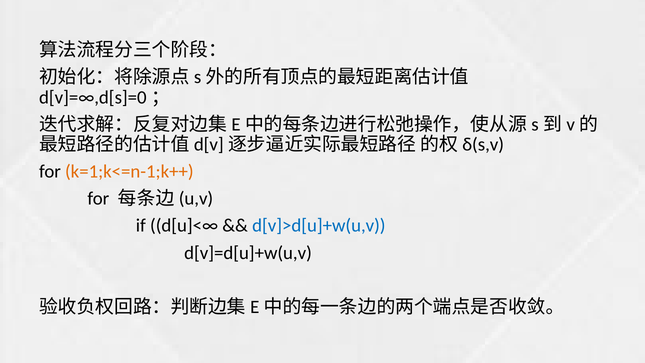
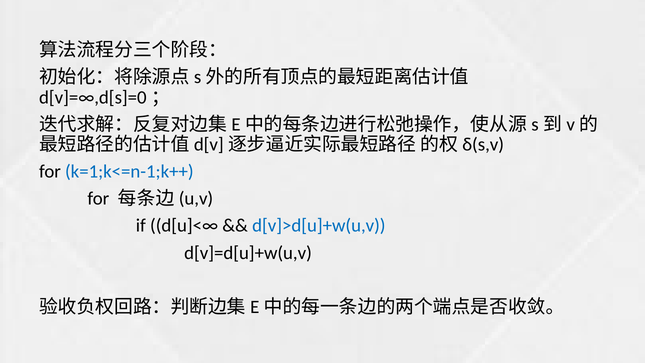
k=1;k<=n-1;k++ colour: orange -> blue (129, 172)
